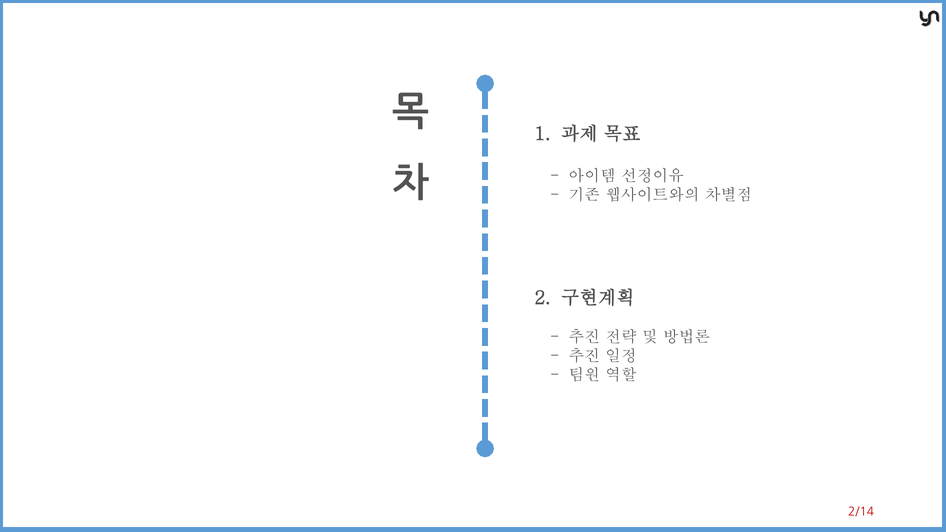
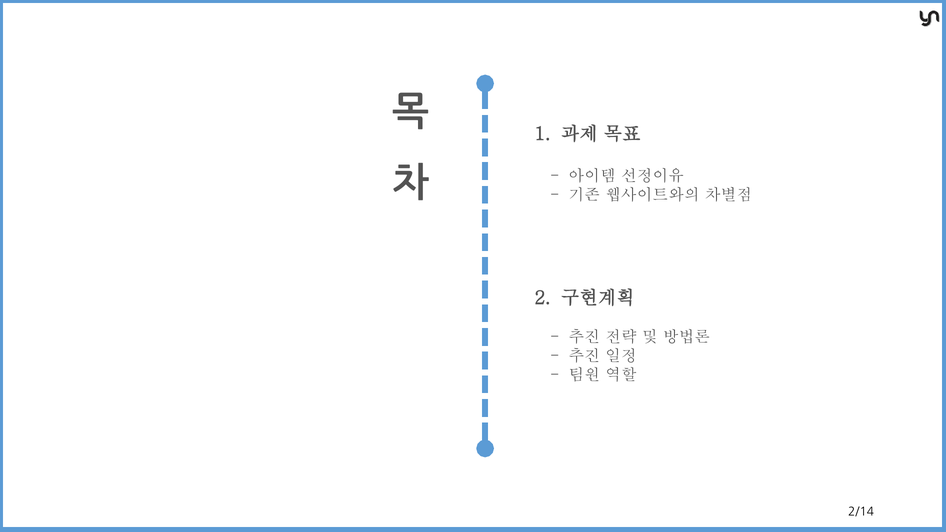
2/14 colour: red -> black (861, 512)
